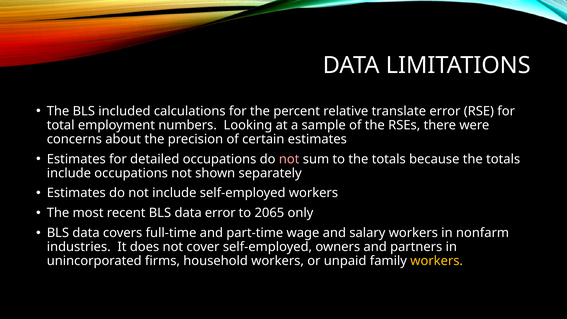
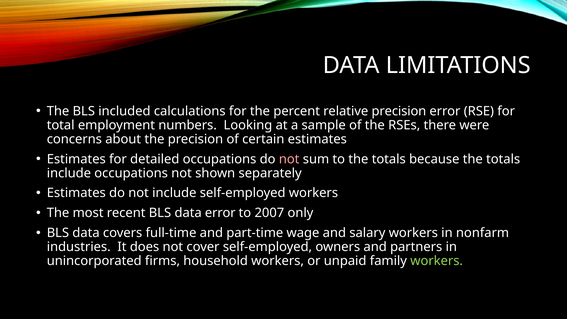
relative translate: translate -> precision (399, 111)
2065: 2065 -> 2007 (269, 213)
workers colour: yellow -> light green (437, 261)
